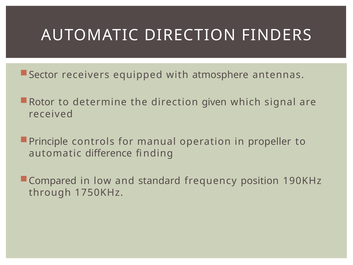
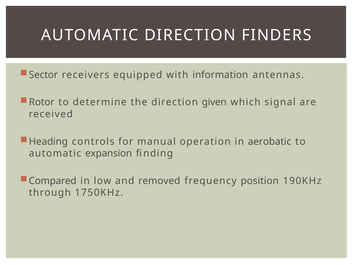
atmosphere: atmosphere -> information (220, 75)
Principle: Principle -> Heading (48, 141)
propeller: propeller -> aerobatic (270, 141)
difference: difference -> expansion (109, 153)
standard: standard -> removed (159, 181)
